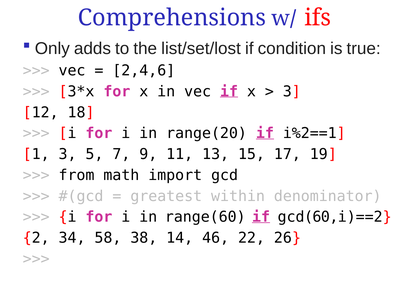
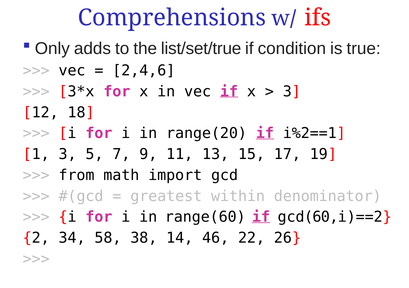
list/set/lost: list/set/lost -> list/set/true (201, 49)
